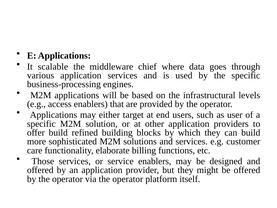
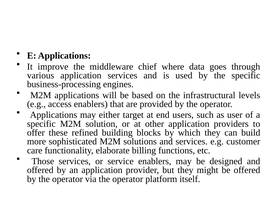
scalable: scalable -> improve (53, 67)
offer build: build -> these (58, 132)
